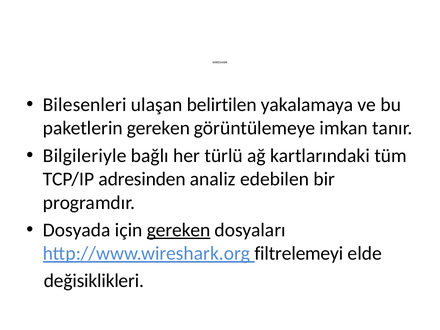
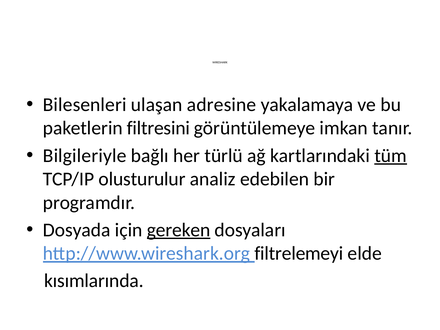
belirtilen: belirtilen -> adresine (222, 105)
paketlerin gereken: gereken -> filtresini (158, 128)
tüm underline: none -> present (391, 156)
adresinden: adresinden -> olusturulur (142, 179)
değisiklikleri: değisiklikleri -> kısımlarında (94, 281)
